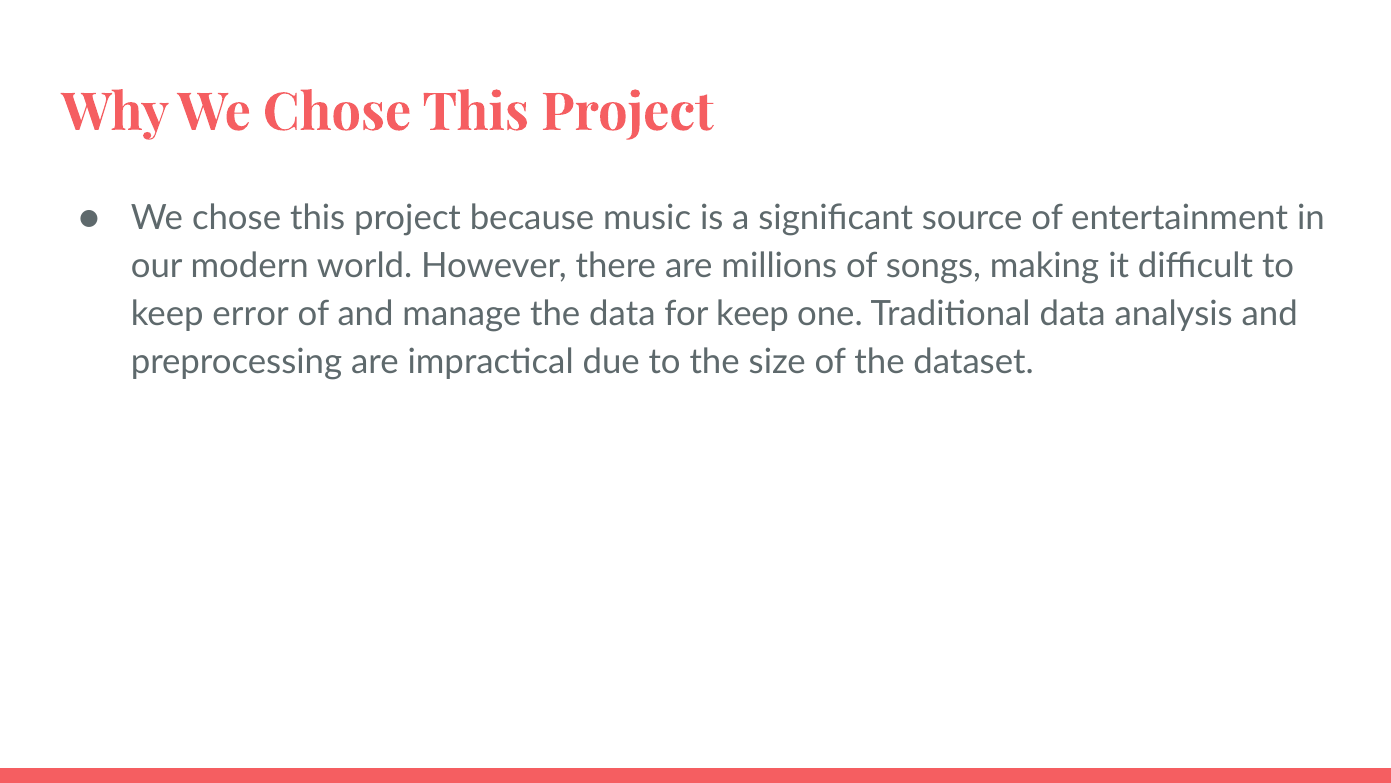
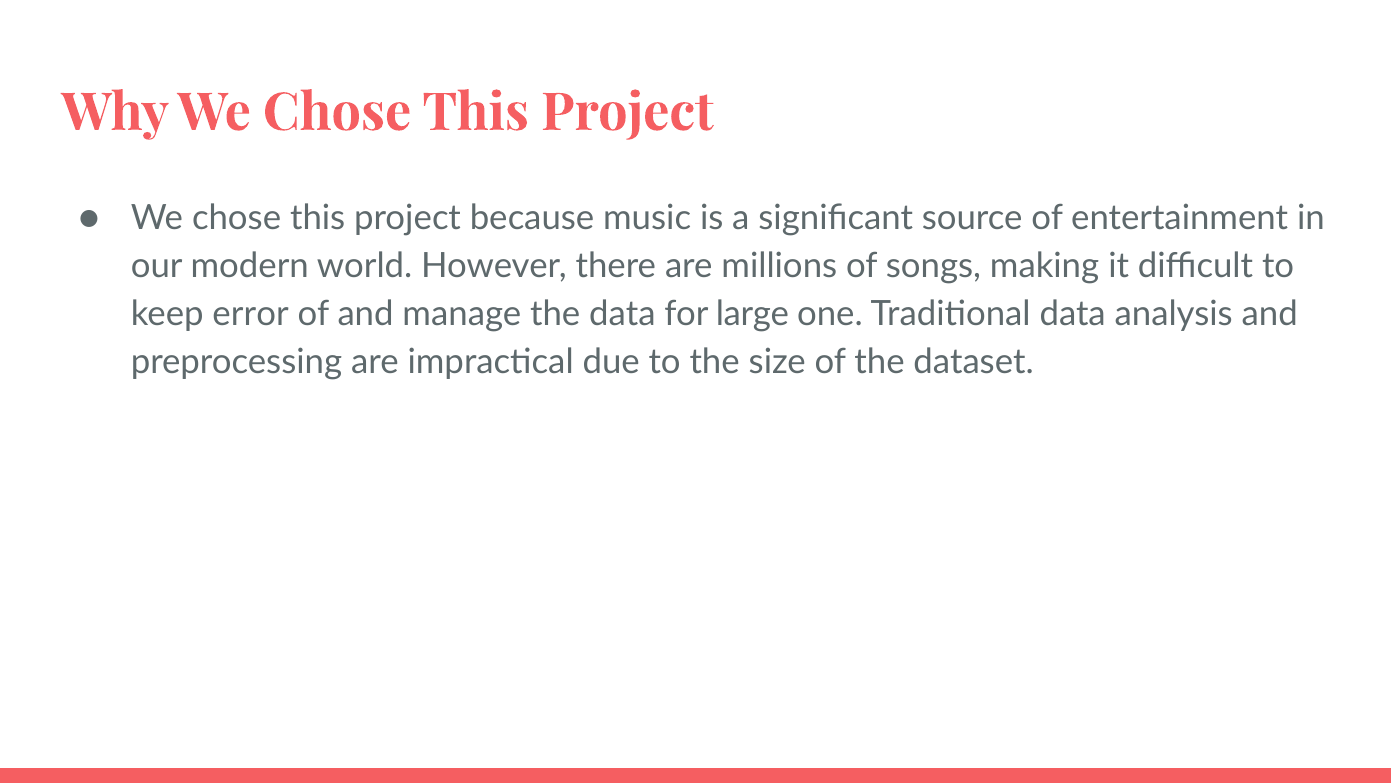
for keep: keep -> large (752, 314)
